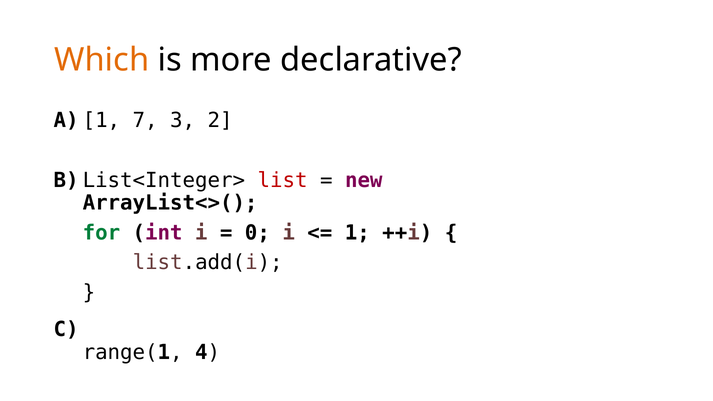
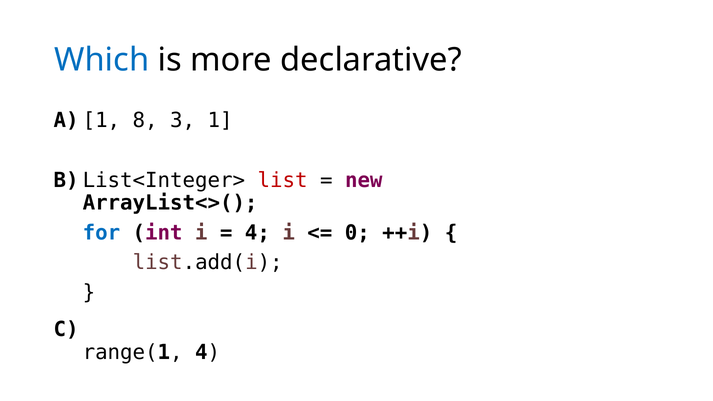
Which colour: orange -> blue (102, 60)
7: 7 -> 8 (145, 121)
3 2: 2 -> 1 (220, 121)
for colour: green -> blue (101, 233)
0: 0 -> 4 (257, 233)
1: 1 -> 0 (357, 233)
